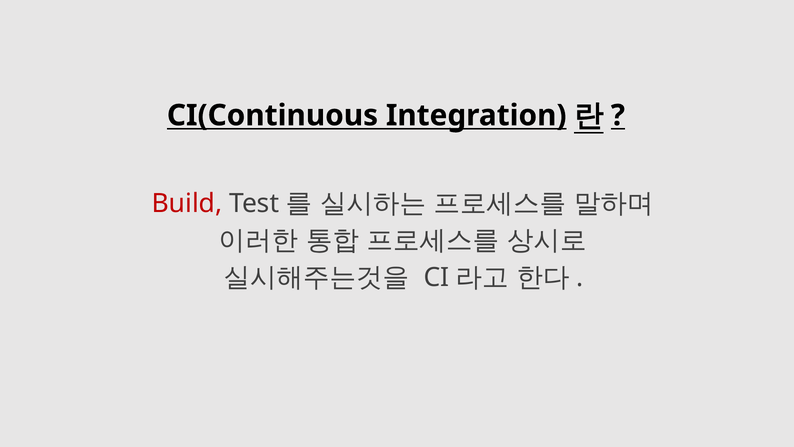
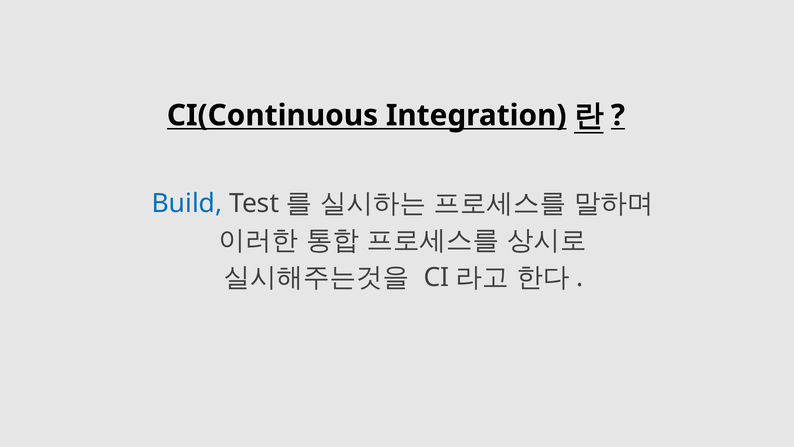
Build colour: red -> blue (187, 203)
